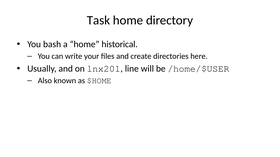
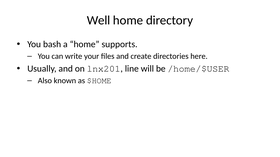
Task: Task -> Well (99, 20)
historical: historical -> supports (120, 44)
